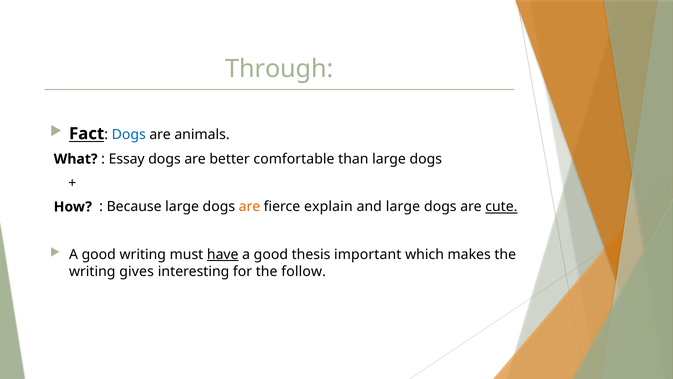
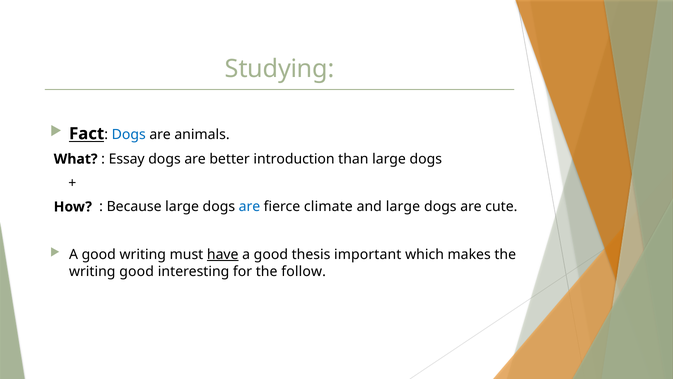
Through: Through -> Studying (280, 69)
comfortable: comfortable -> introduction (294, 159)
are colour: orange -> blue (249, 207)
explain: explain -> climate (328, 207)
cute underline: present -> none (501, 207)
writing gives: gives -> good (137, 271)
